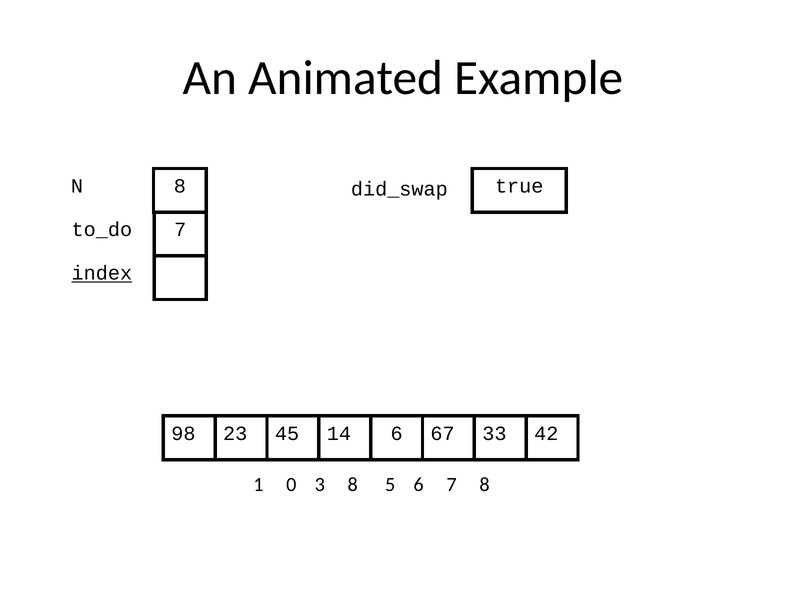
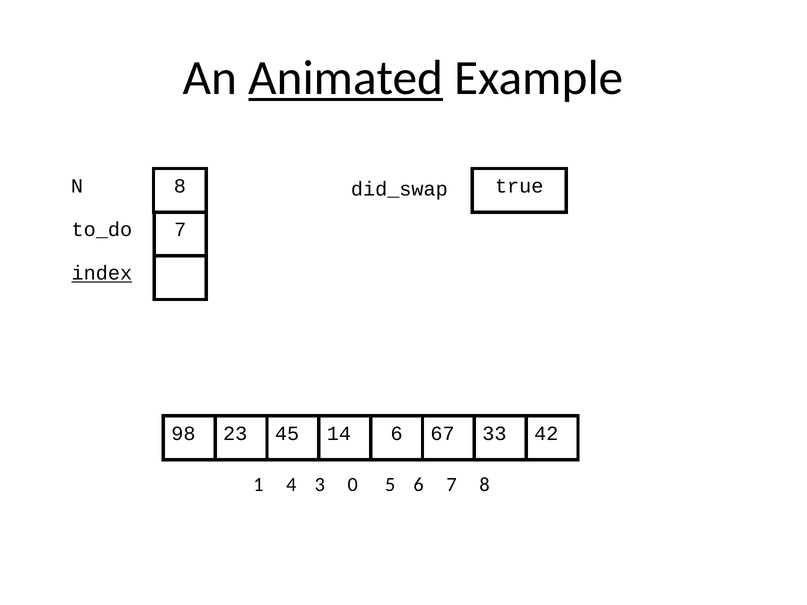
Animated underline: none -> present (346, 78)
0: 0 -> 4 (291, 485)
3 8: 8 -> 0 (353, 485)
